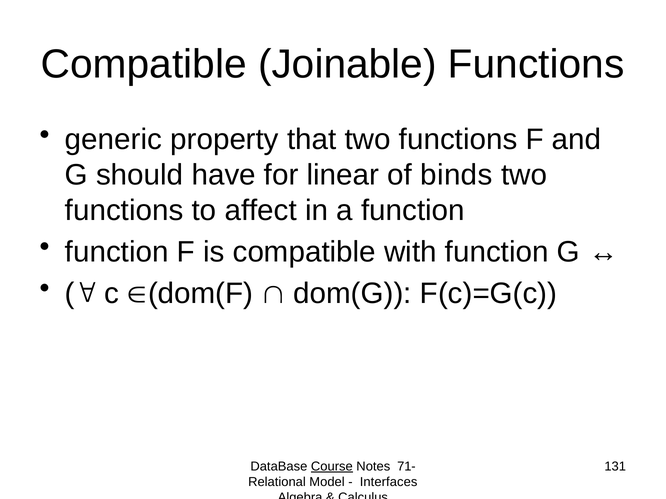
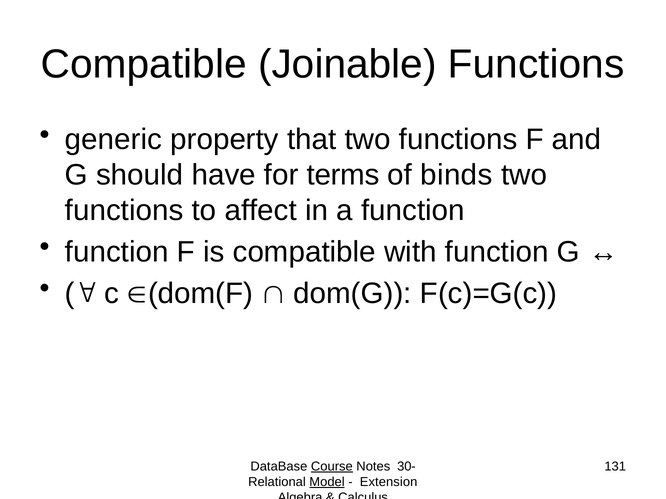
linear: linear -> terms (343, 175)
71-: 71- -> 30- (406, 467)
Model underline: none -> present (327, 482)
Interfaces: Interfaces -> Extension (389, 482)
